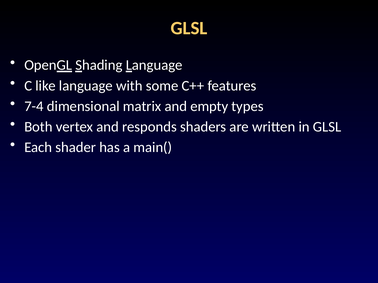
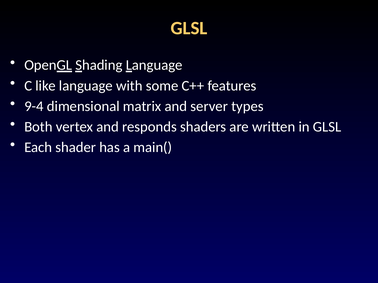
7-4: 7-4 -> 9-4 (34, 106)
empty: empty -> server (209, 106)
